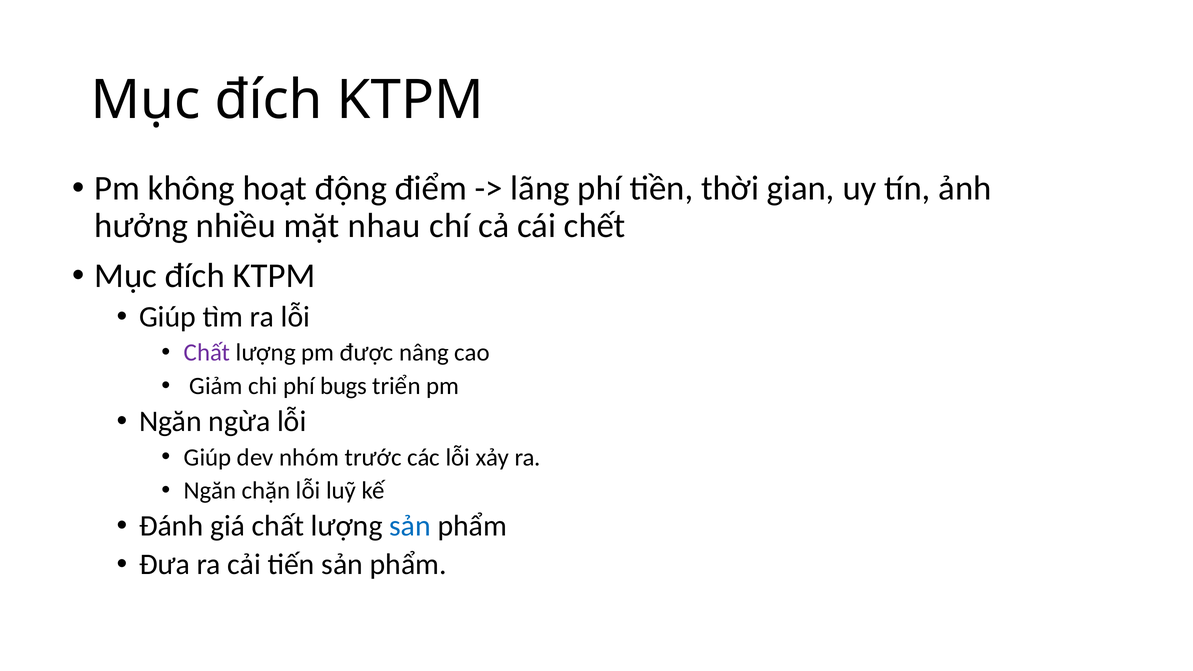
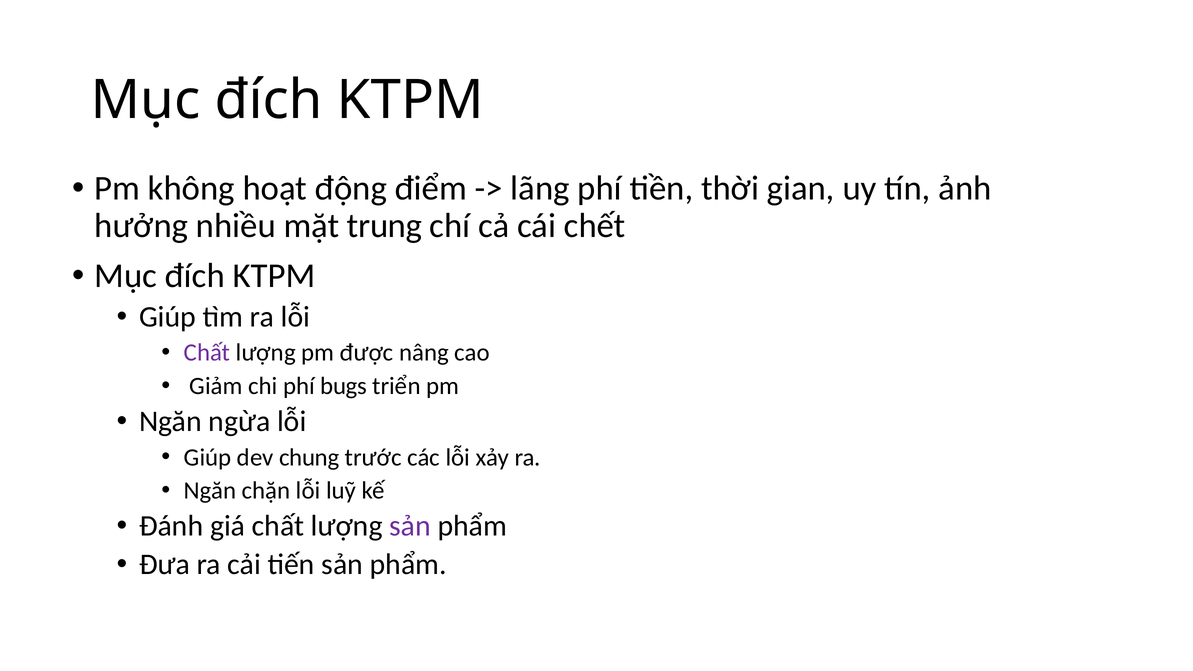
nhau: nhau -> trung (385, 226)
nhóm: nhóm -> chung (309, 457)
sản colour: blue -> purple (410, 526)
